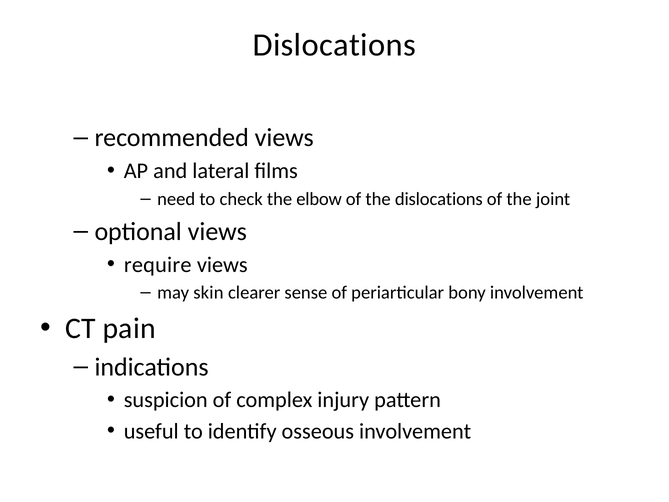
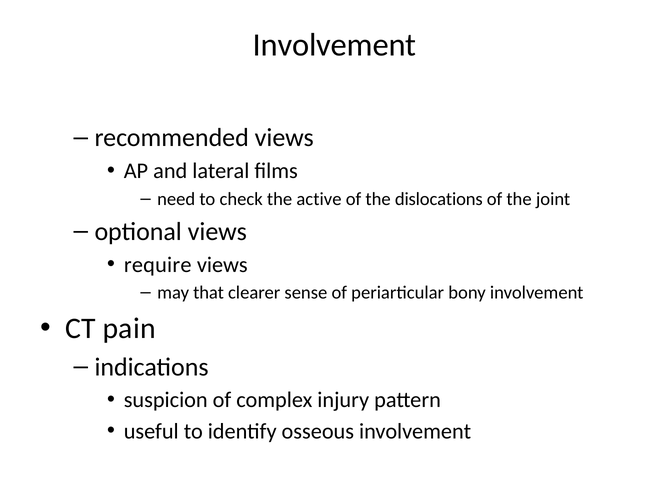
Dislocations: Dislocations -> Involvement (335, 45)
elbow: elbow -> active (319, 199)
skin: skin -> that (209, 293)
